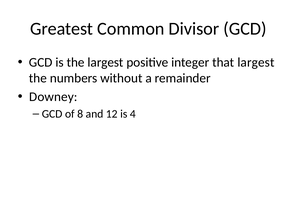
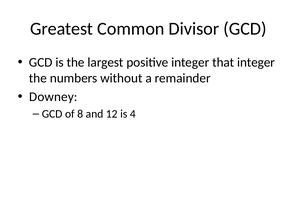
that largest: largest -> integer (256, 62)
